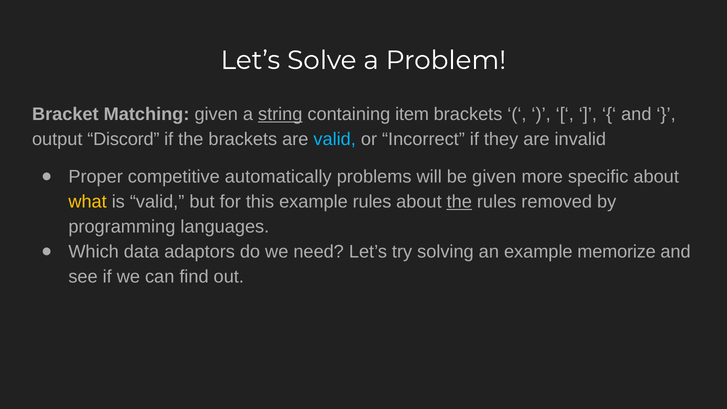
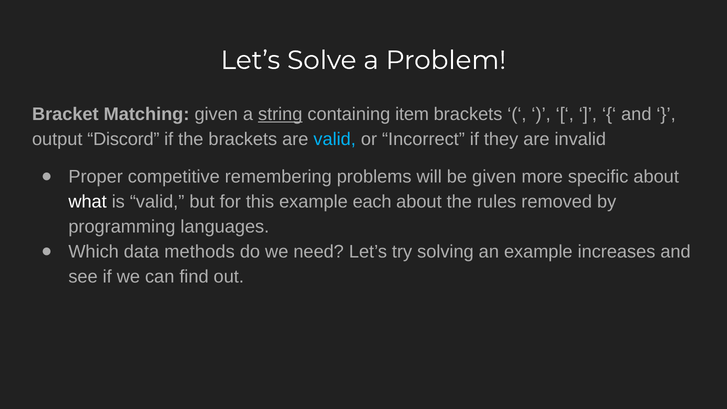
automatically: automatically -> remembering (278, 177)
what colour: yellow -> white (88, 202)
example rules: rules -> each (372, 202)
the underline: present -> none (459, 202)
adaptors: adaptors -> methods (200, 252)
memorize: memorize -> increases (617, 252)
